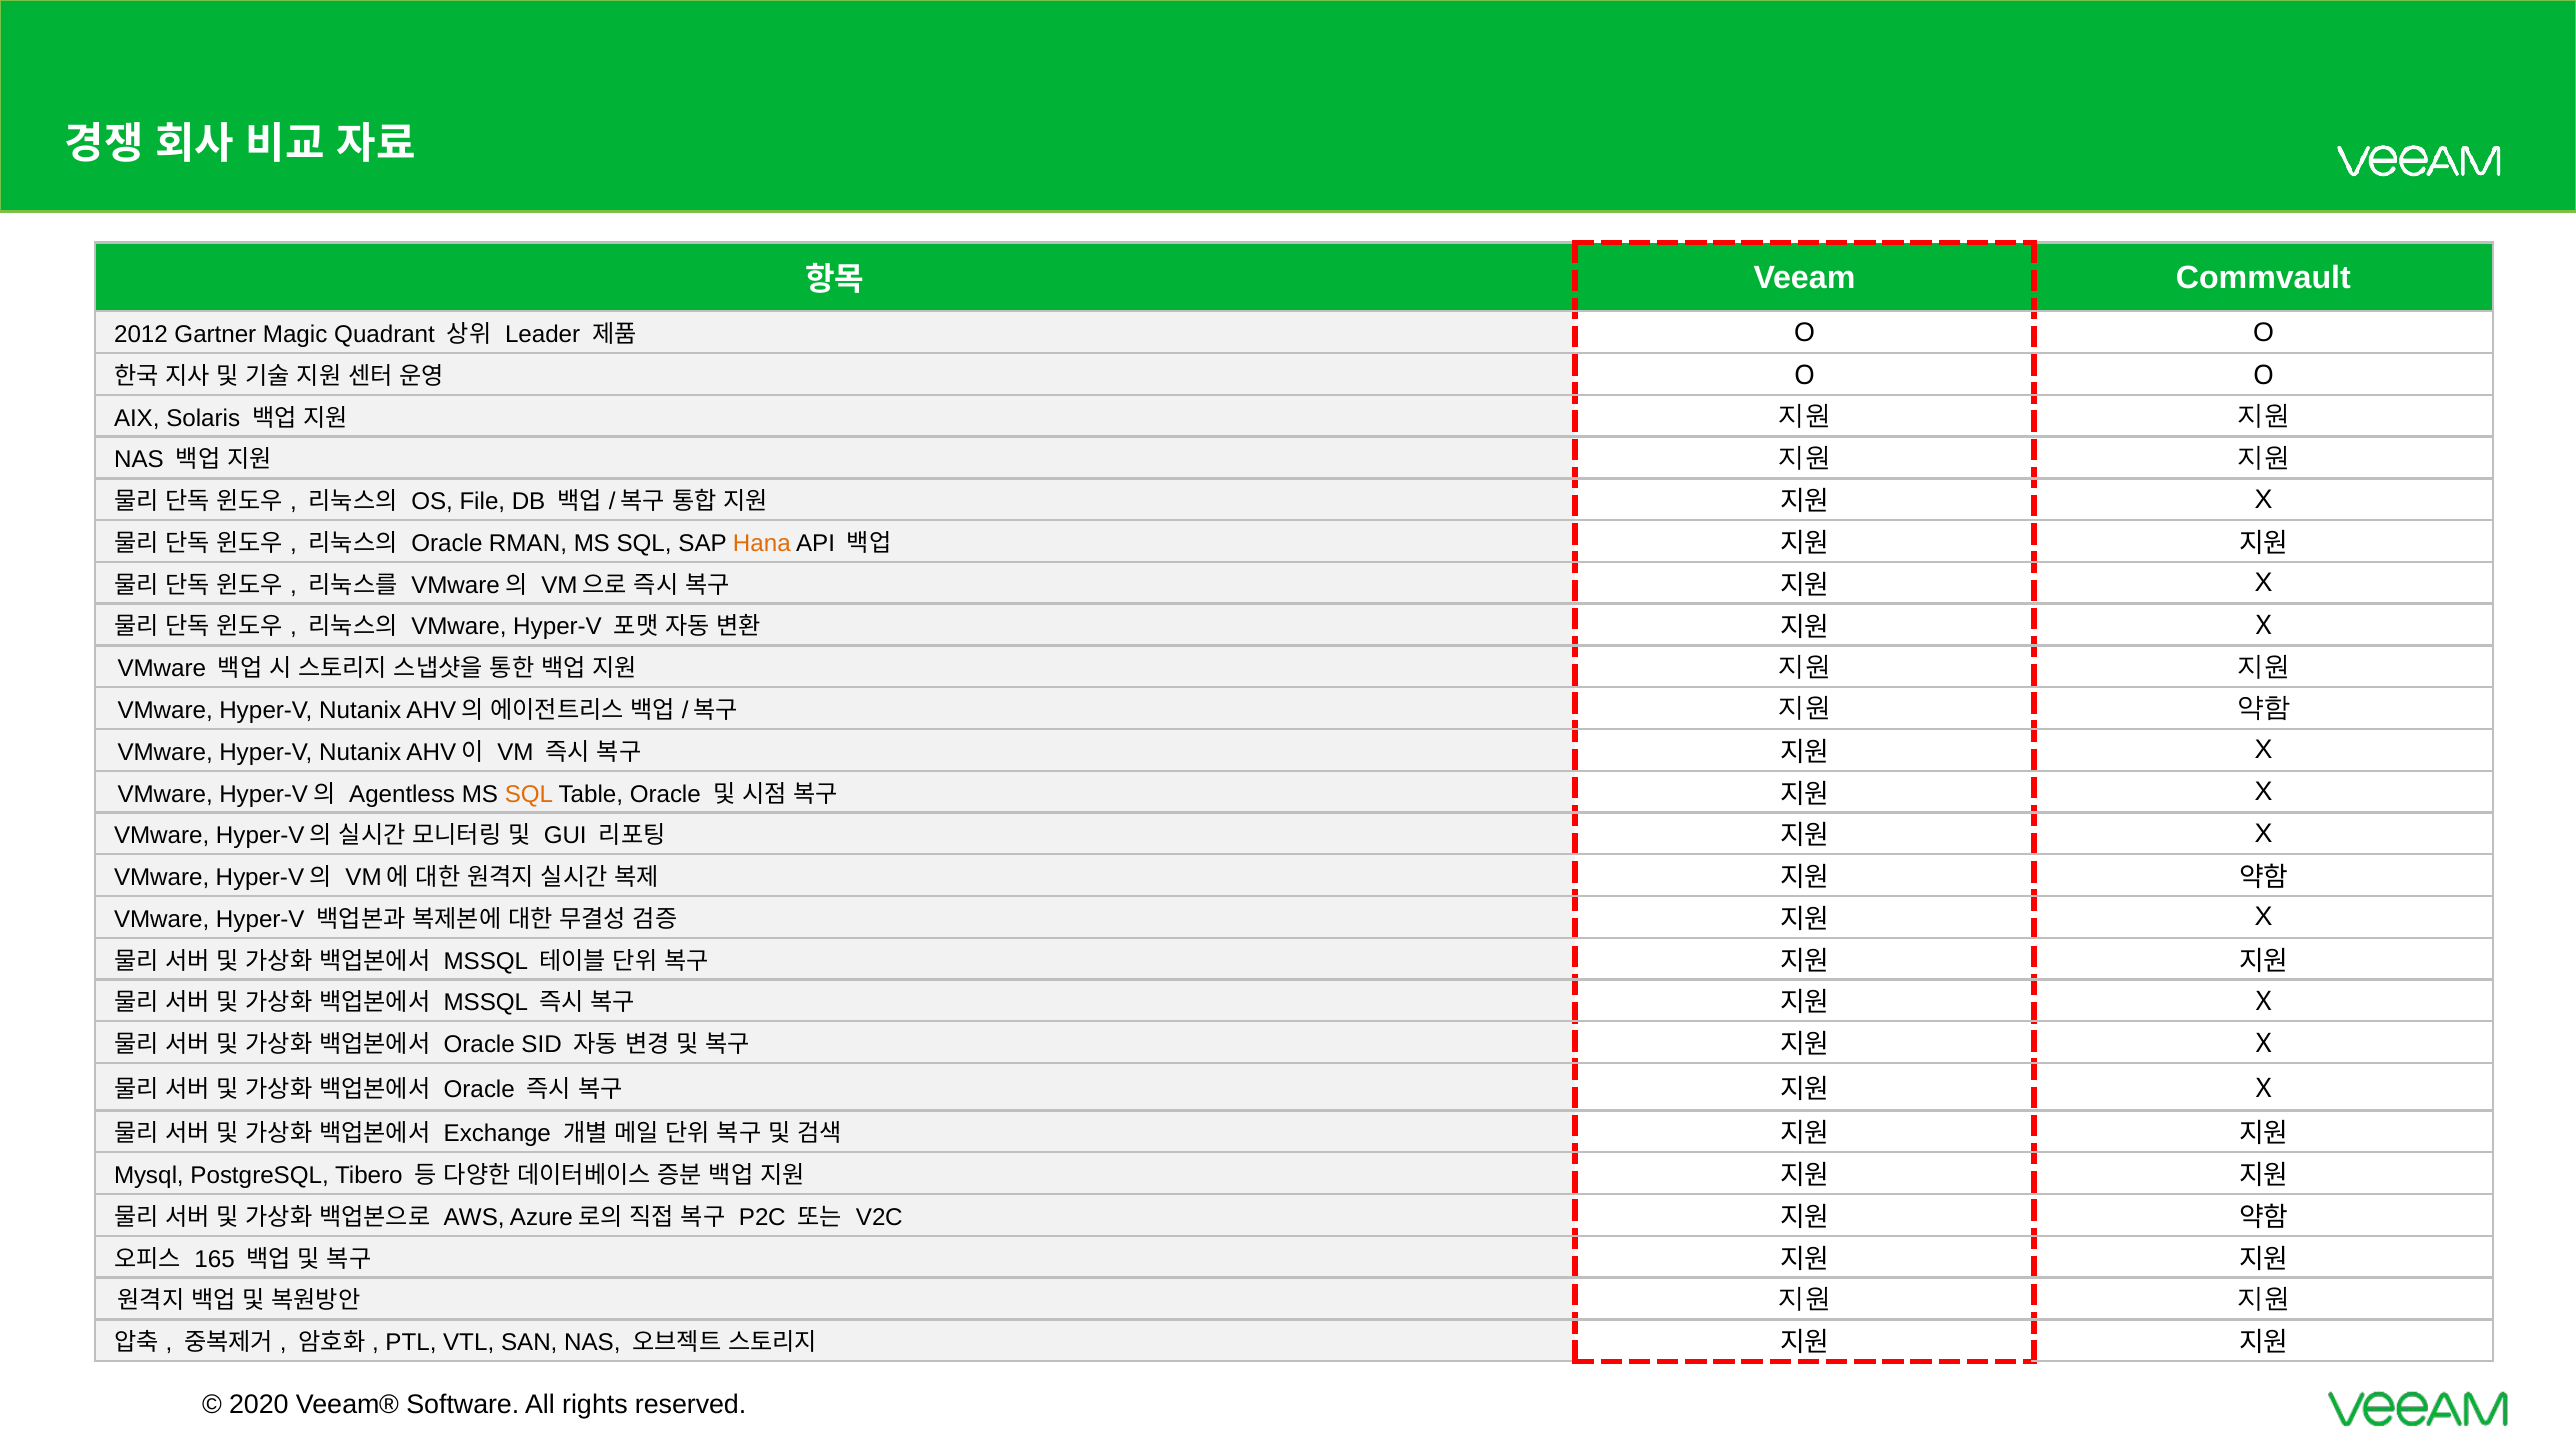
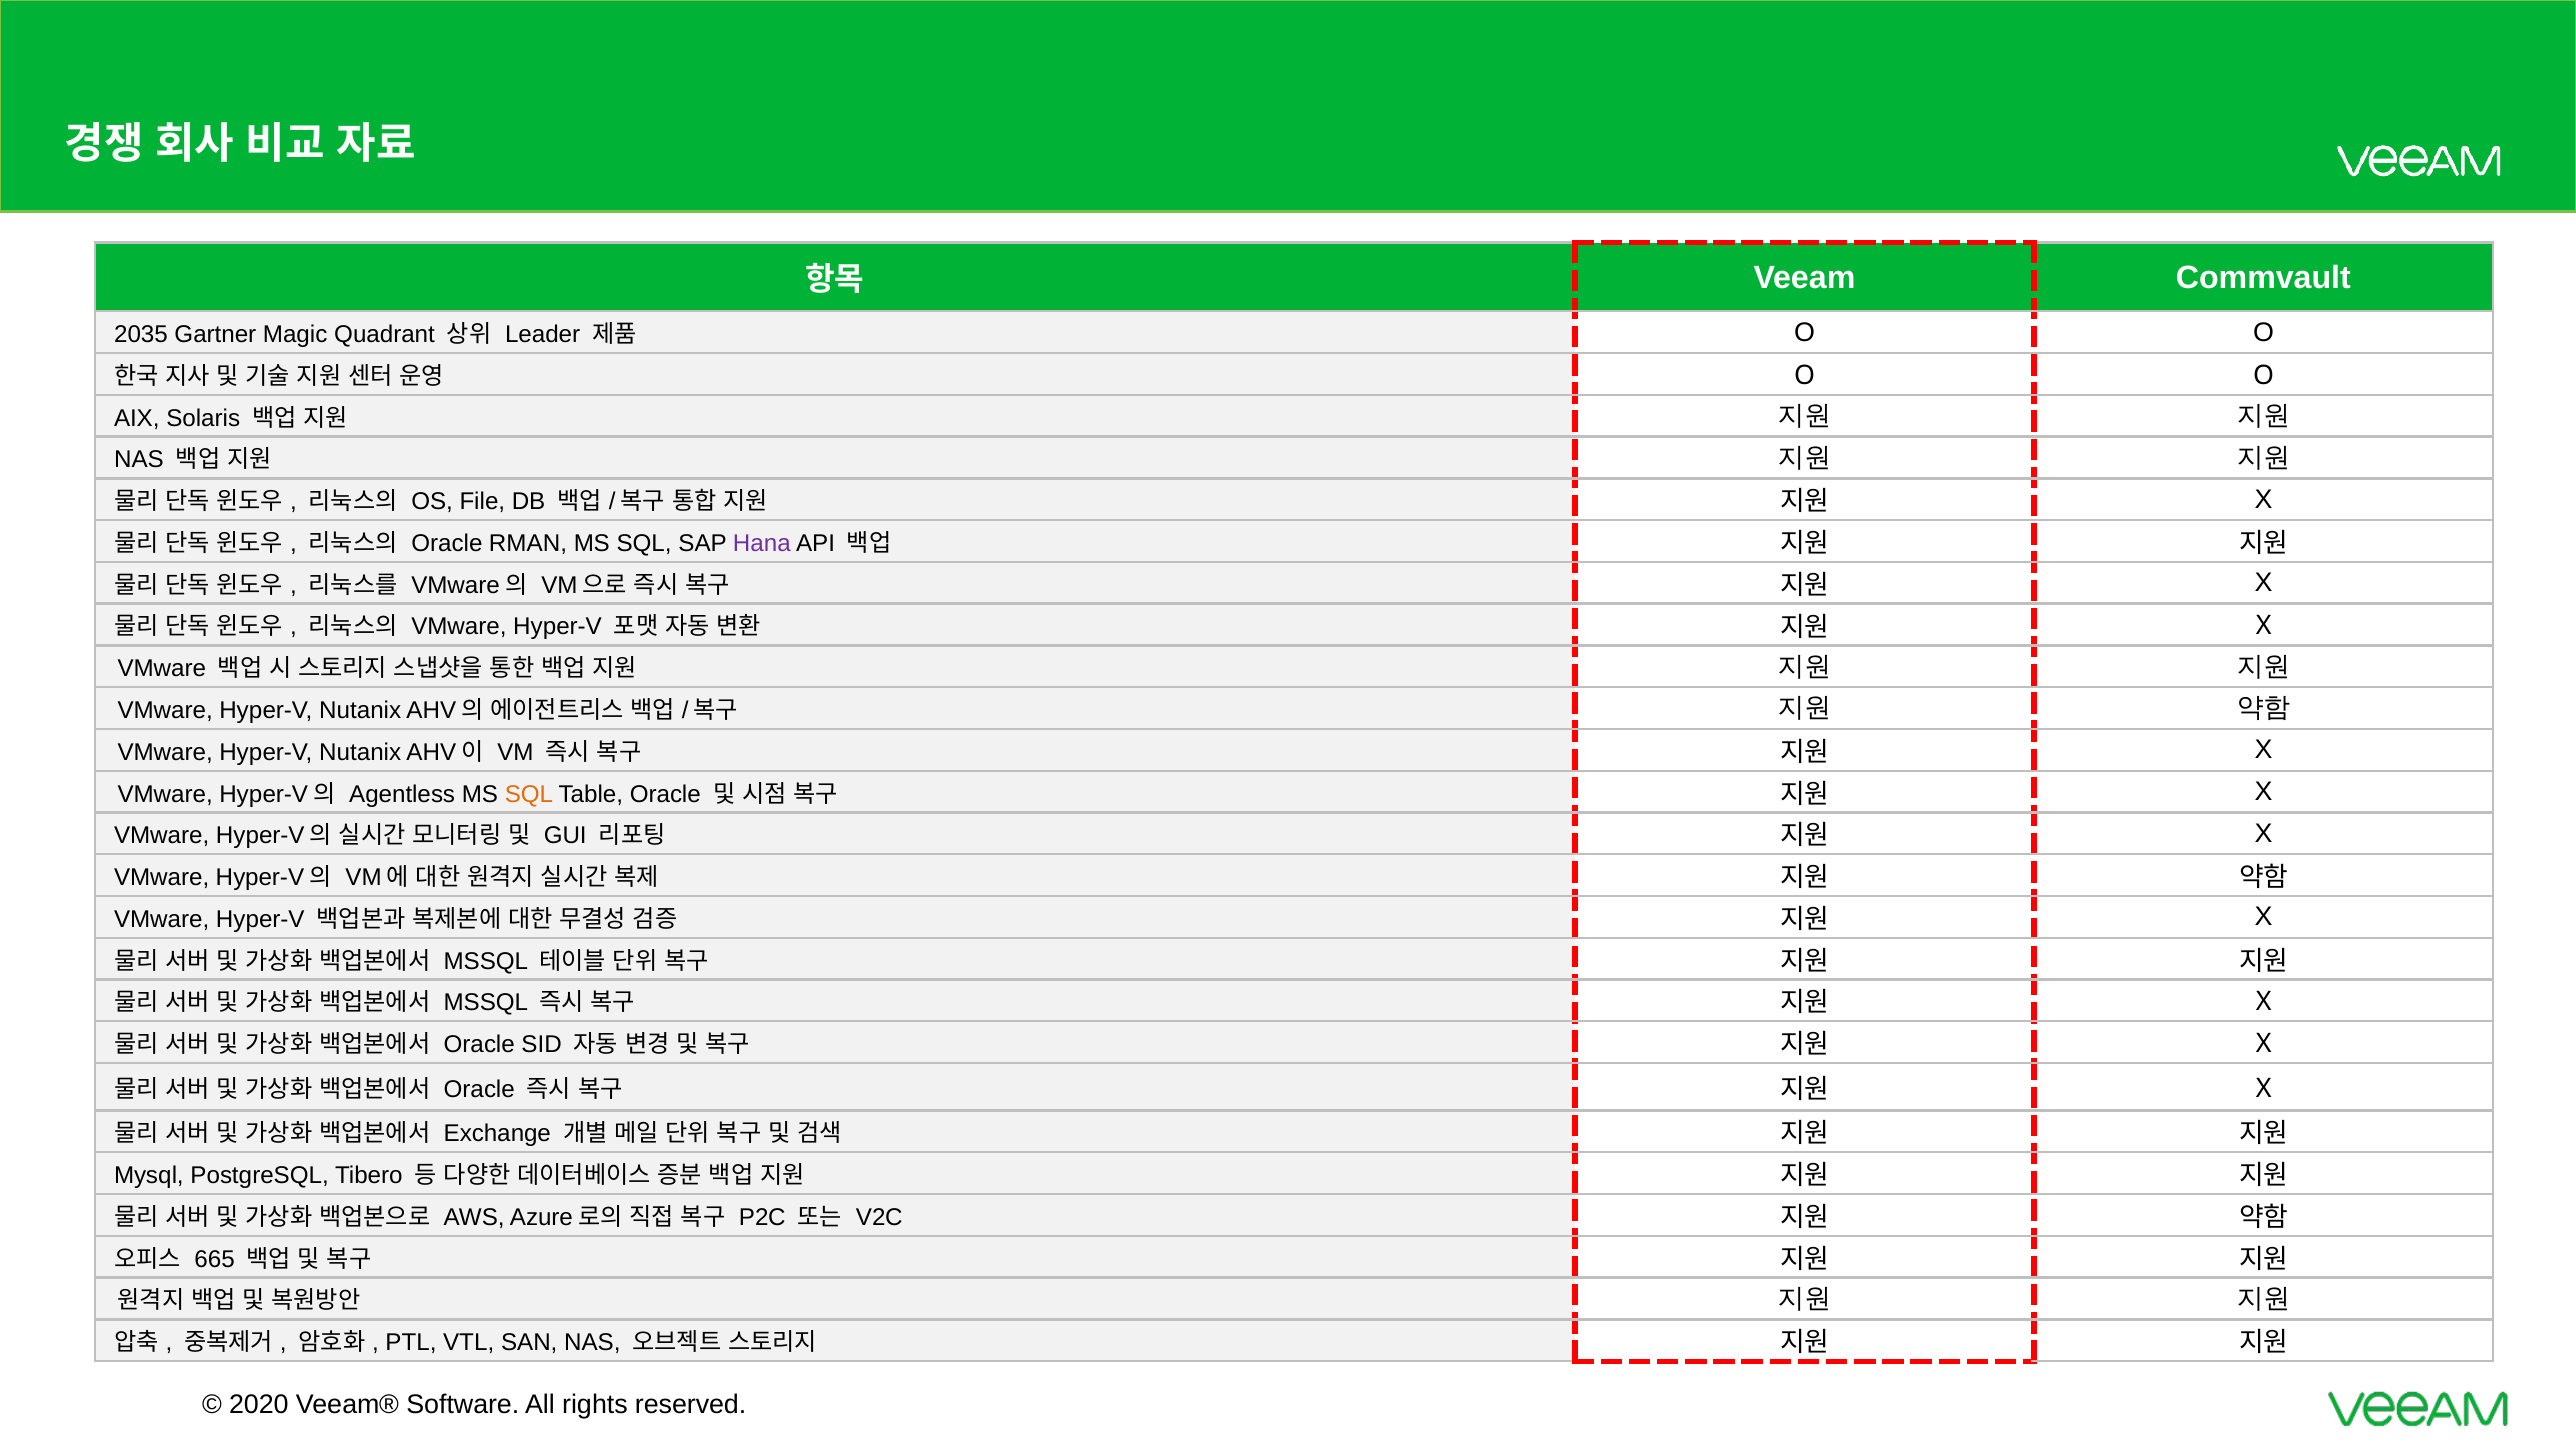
2012: 2012 -> 2035 (141, 335)
Hana colour: orange -> purple (762, 543)
165: 165 -> 665 (215, 1259)
